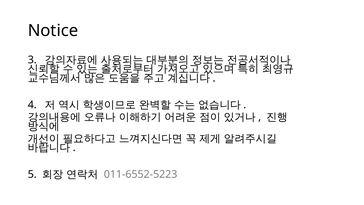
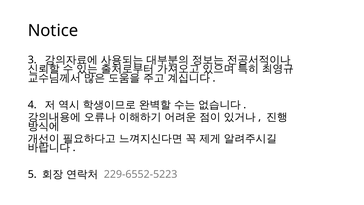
011-6552-5223: 011-6552-5223 -> 229-6552-5223 (141, 174)
